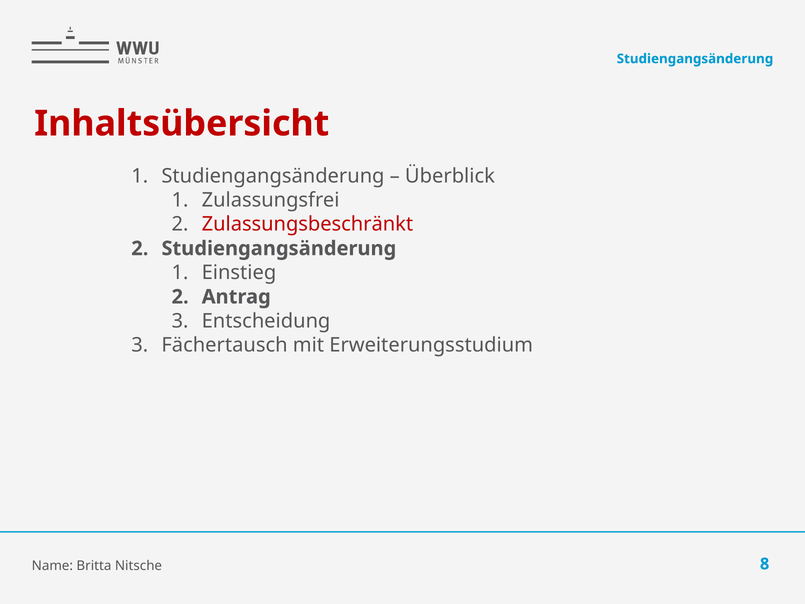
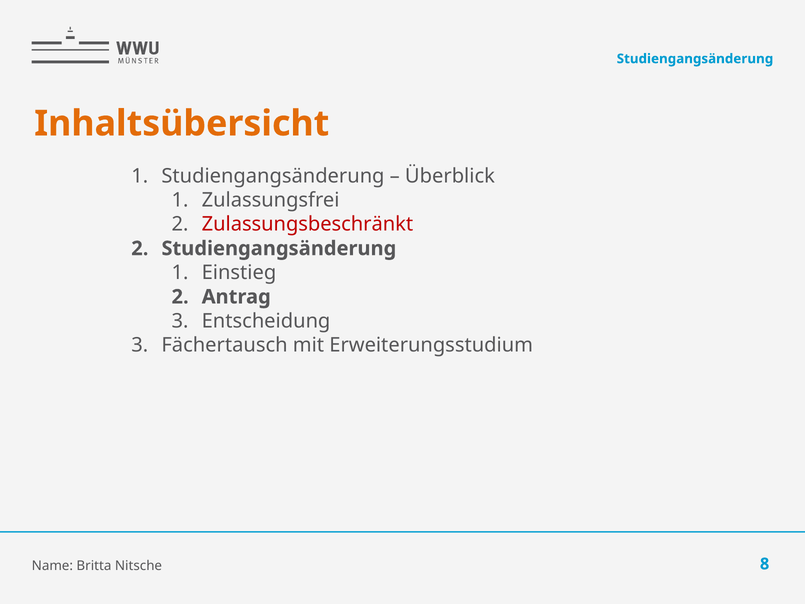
Inhaltsübersicht colour: red -> orange (182, 124)
